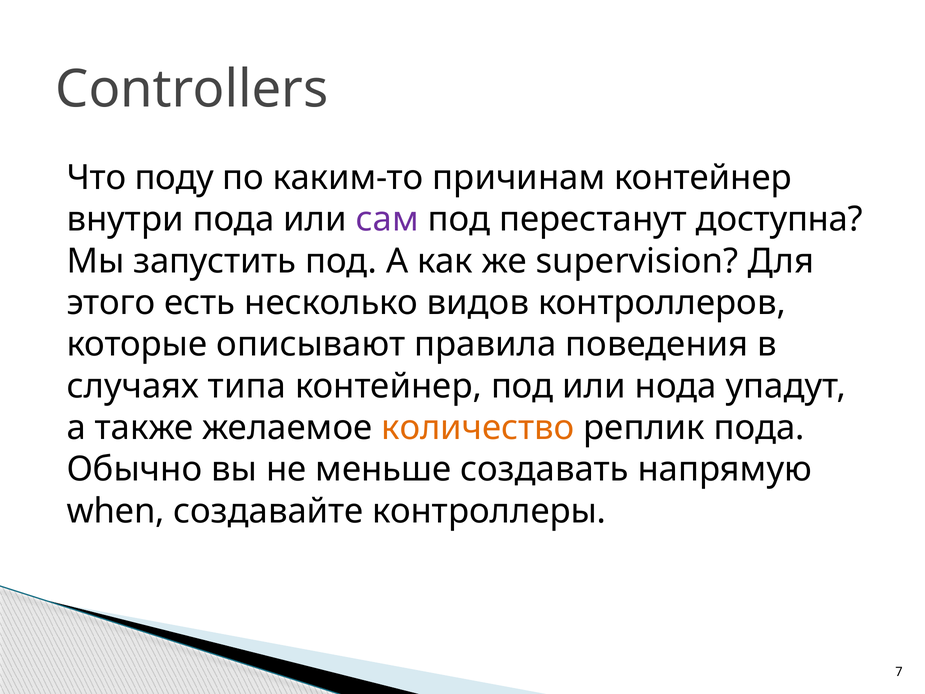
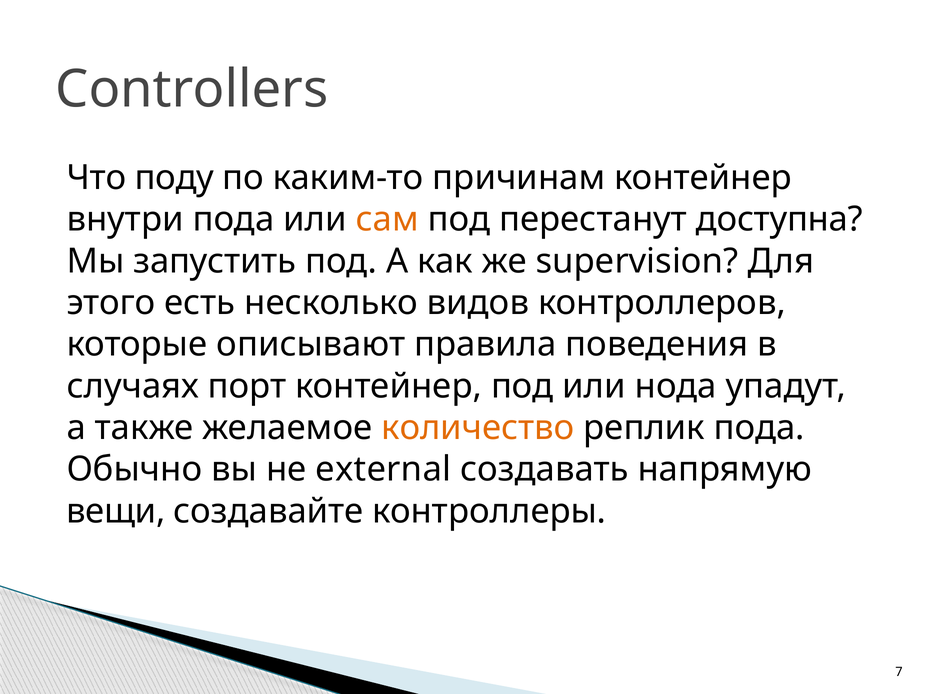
сам colour: purple -> orange (387, 219)
типа: типа -> порт (247, 386)
меньше: меньше -> external (383, 469)
when: when -> вещи (116, 511)
